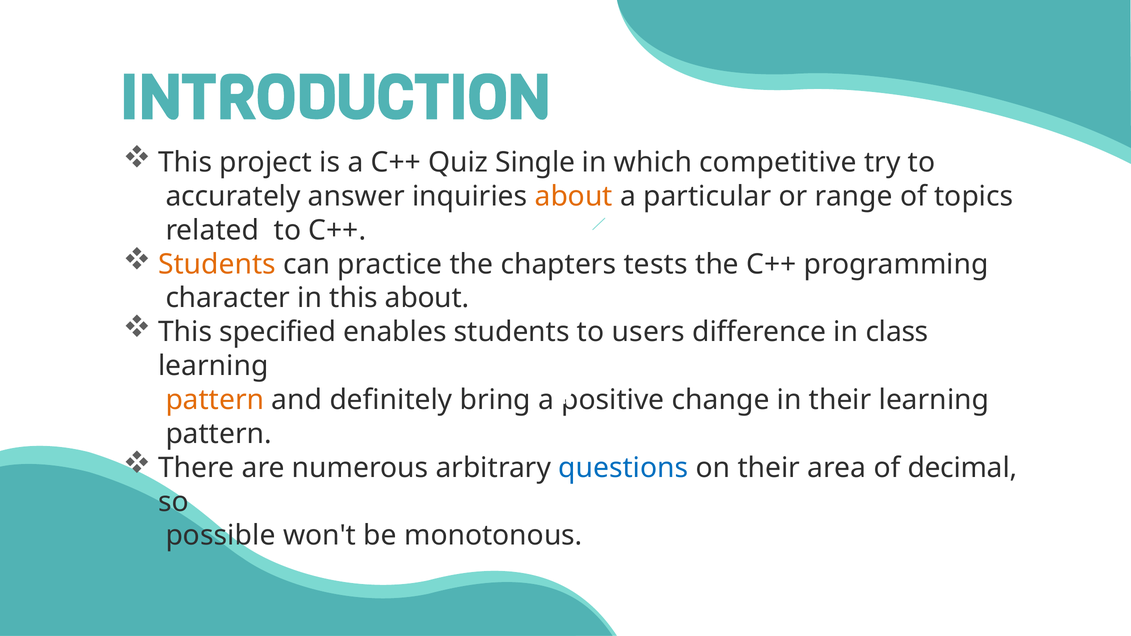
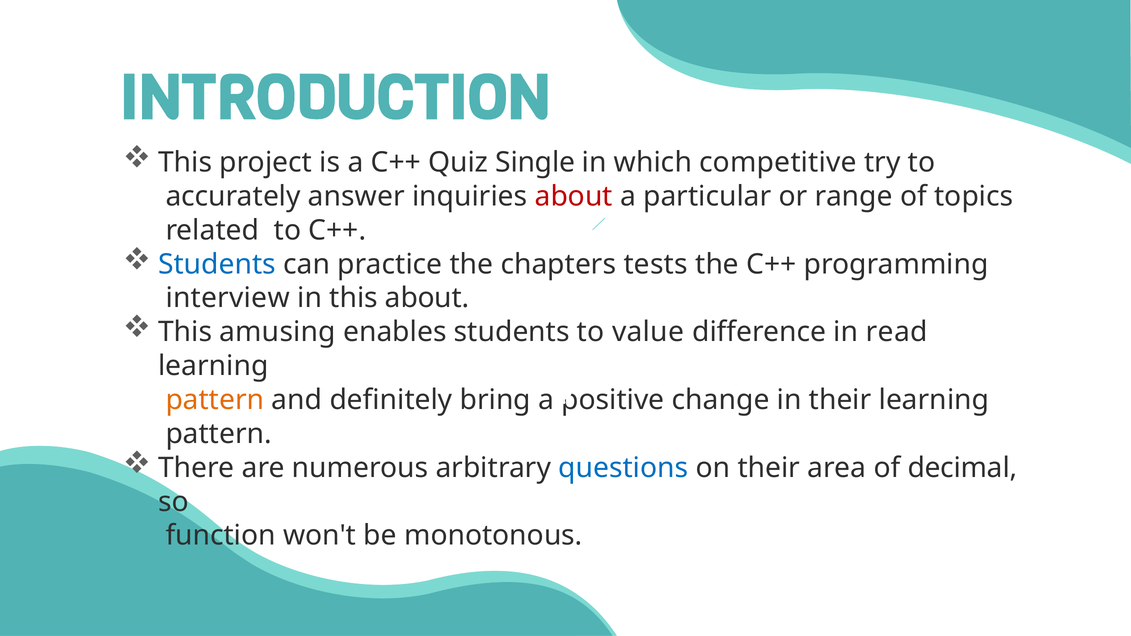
about colour: orange -> red (574, 196)
Students colour: orange -> blue (217, 264)
character: character -> interview (228, 298)
specified: specified -> amusing (278, 332)
users: users -> value (648, 332)
class: class -> read (897, 332)
possible: possible -> function (221, 536)
